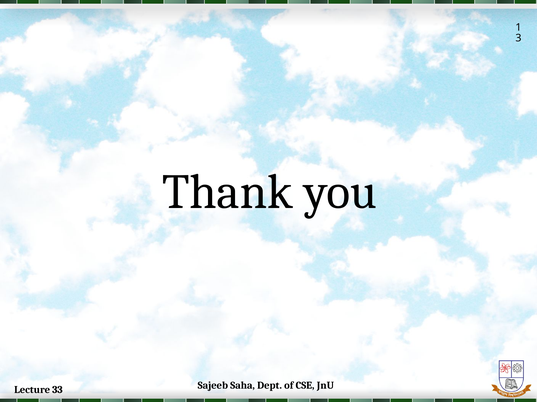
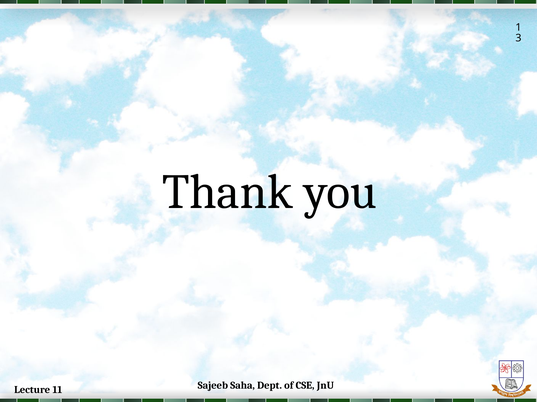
33: 33 -> 11 (57, 390)
